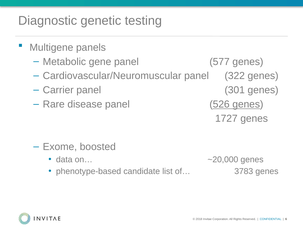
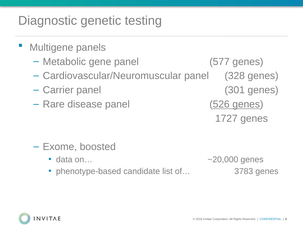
322: 322 -> 328 (235, 76)
